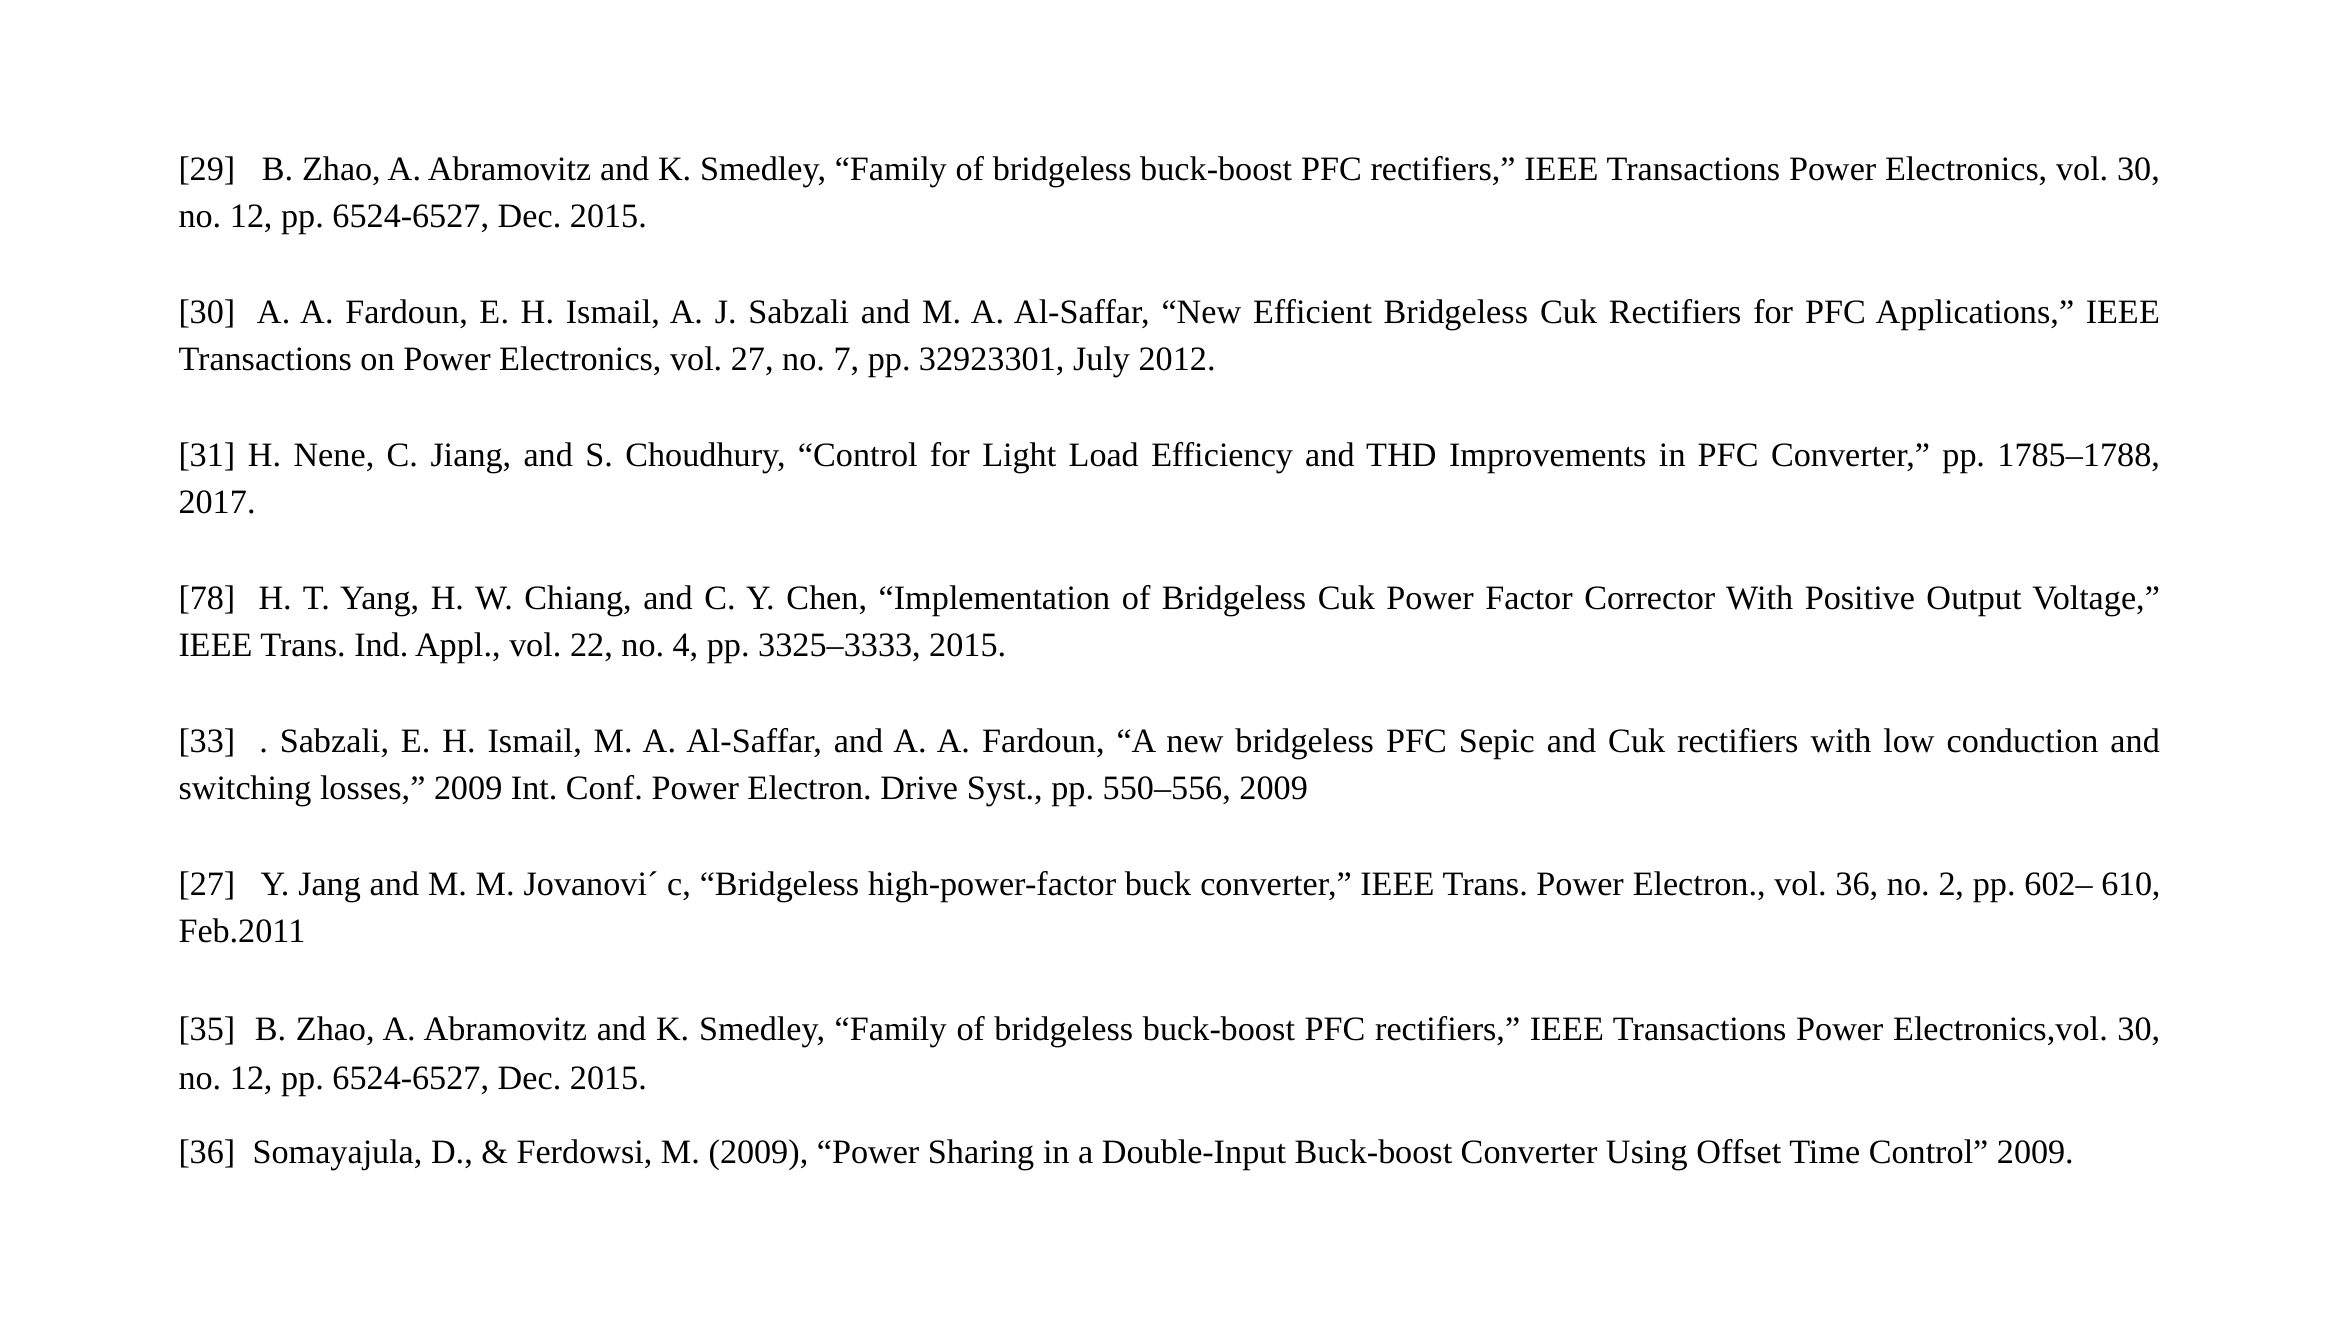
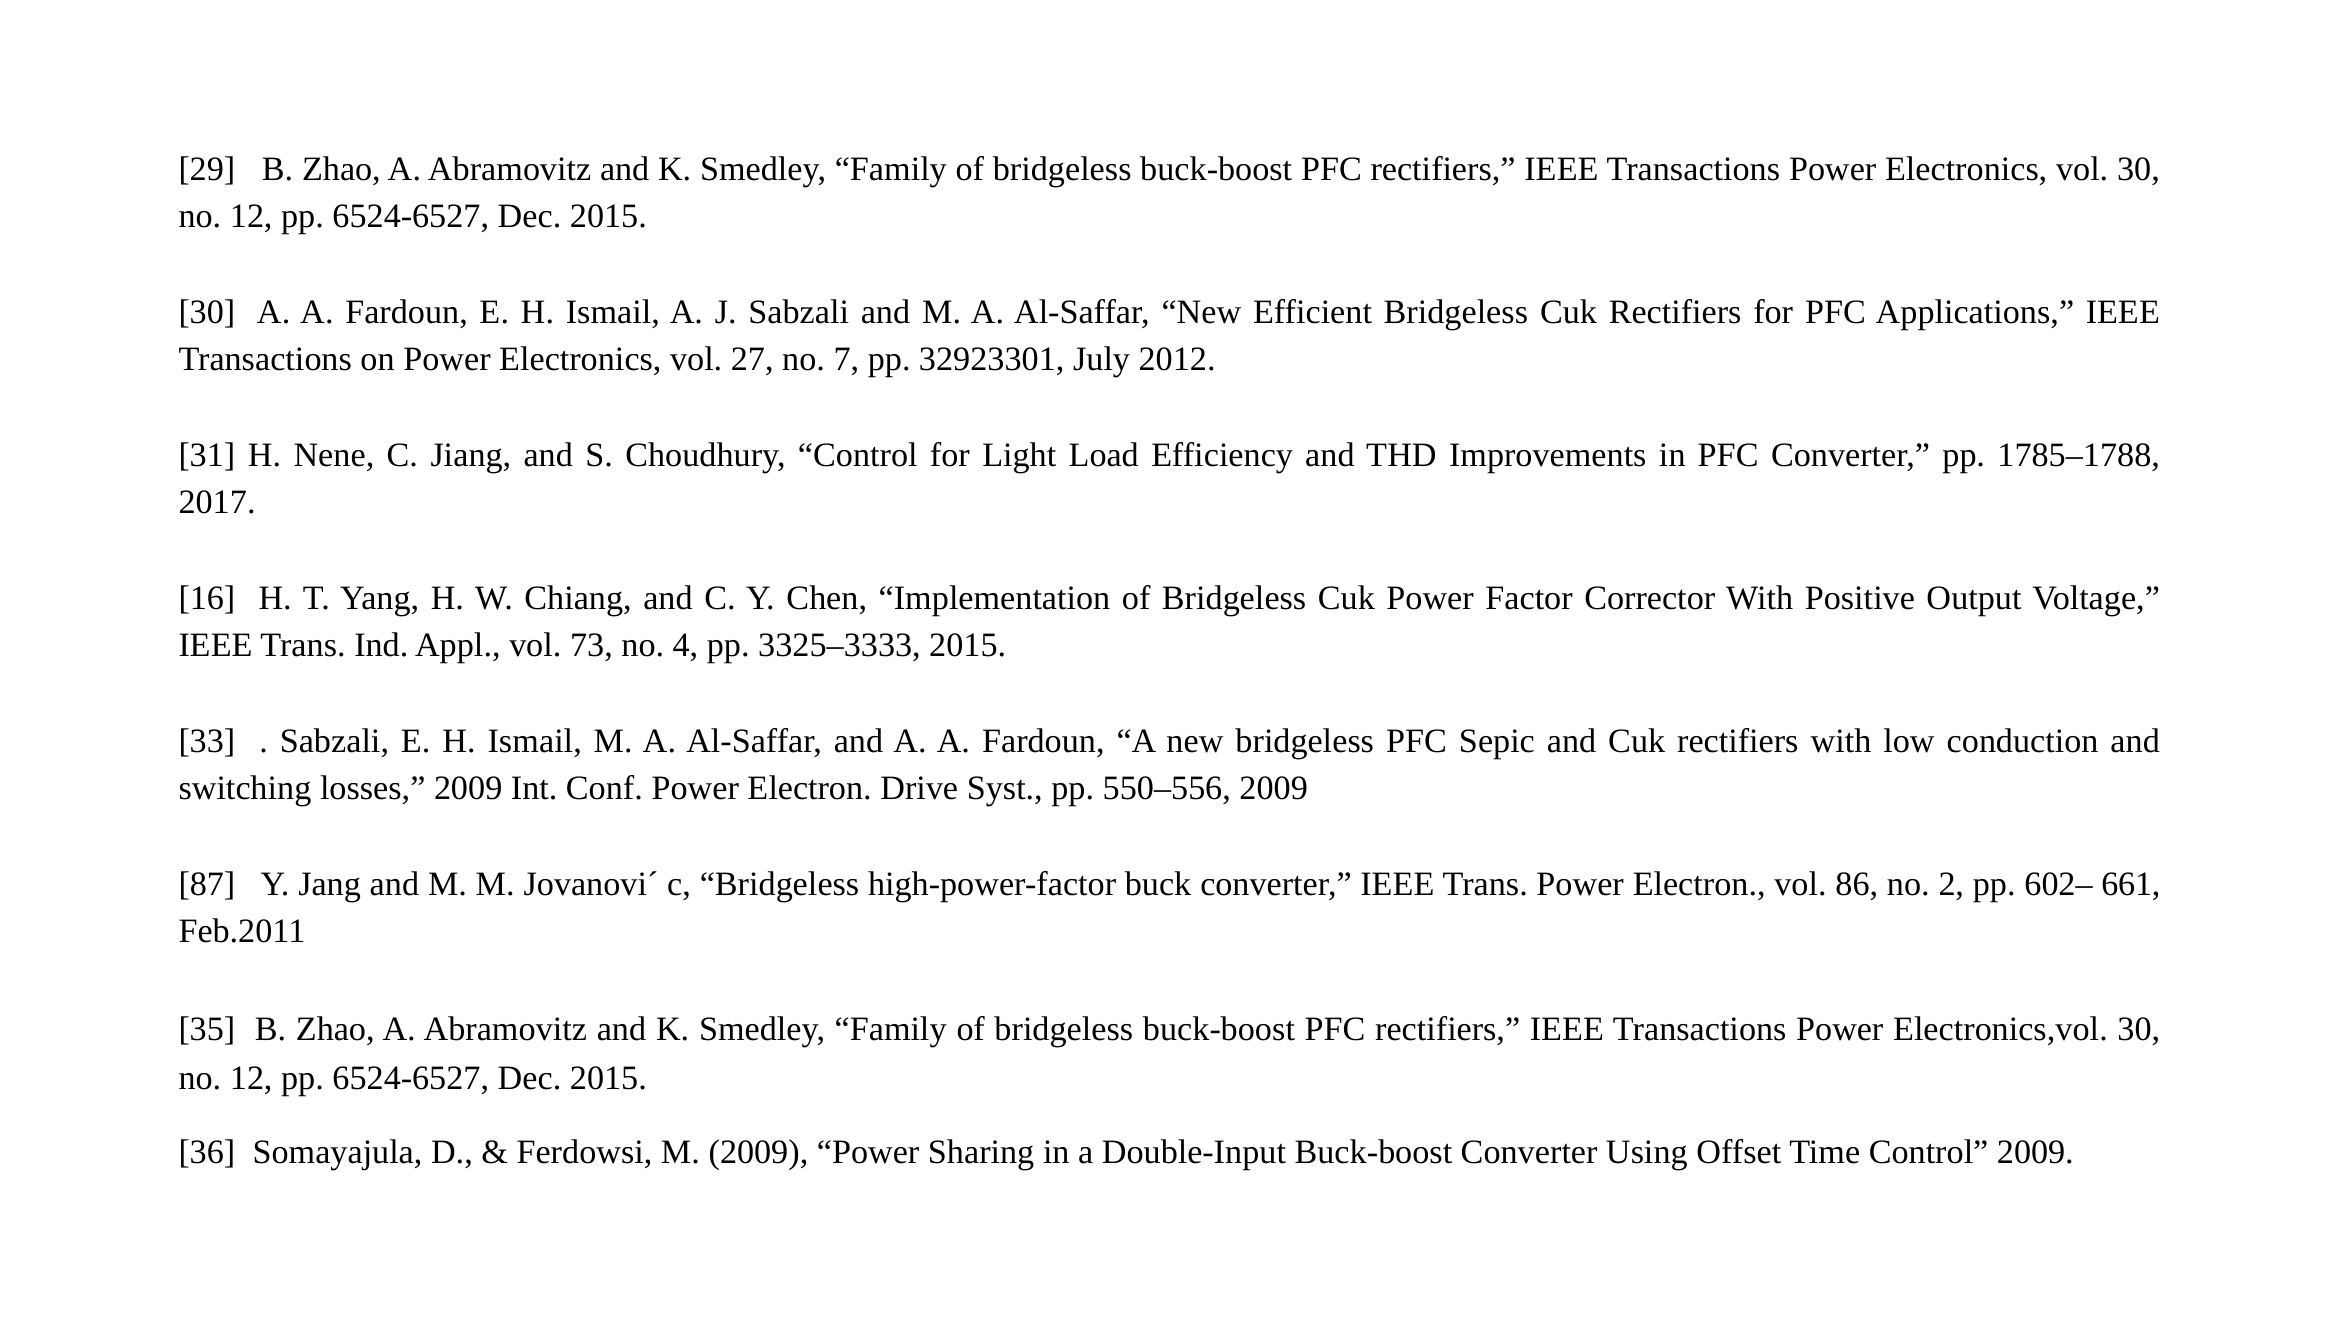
78: 78 -> 16 (207, 599)
22: 22 -> 73 (591, 646)
27: 27 -> 87 (207, 885)
vol 36: 36 -> 86 (1857, 885)
610: 610 -> 661 (2131, 885)
